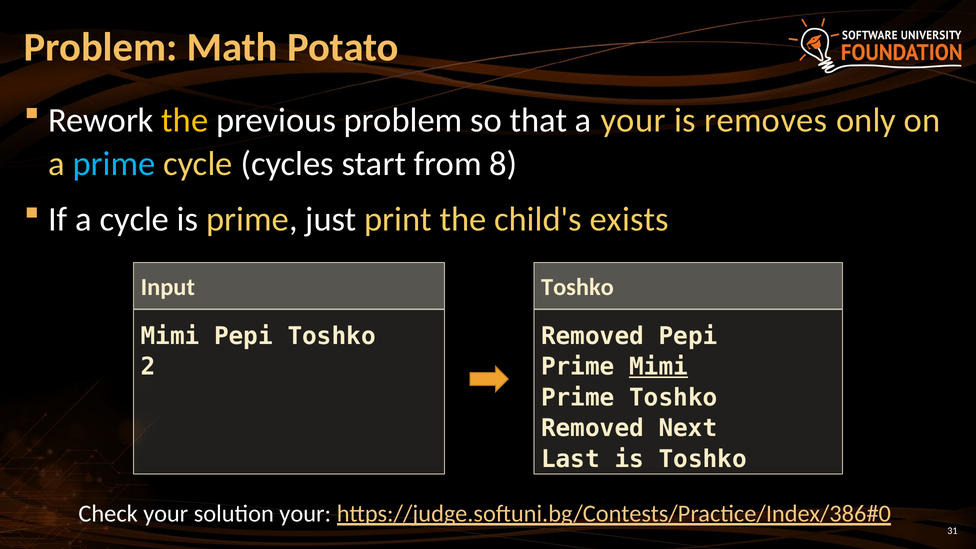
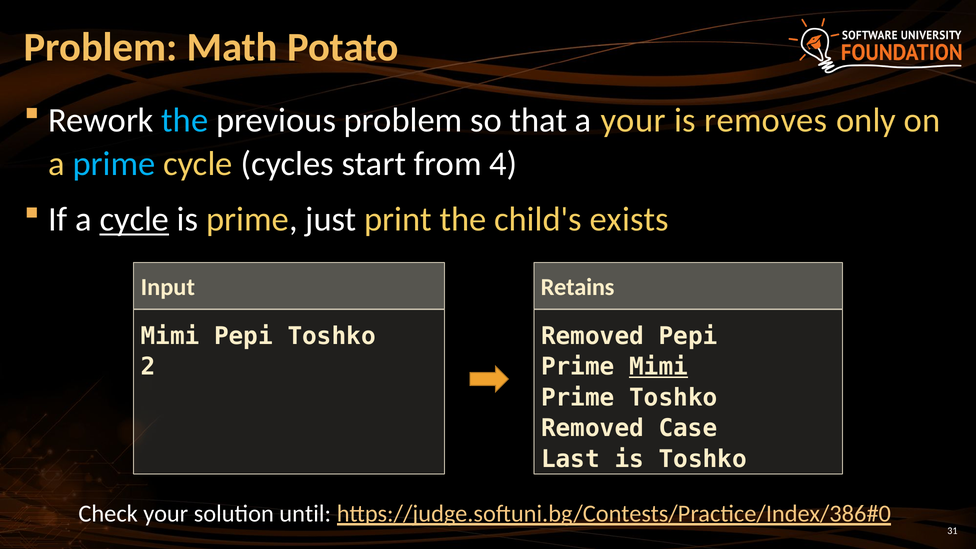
the colour: yellow -> light blue (185, 120)
8: 8 -> 4 (503, 164)
cycle underline: none -> present (134, 220)
Toshko: Toshko -> Retains (578, 287)
Next: Next -> Case (688, 428)
solution your: your -> until (305, 514)
